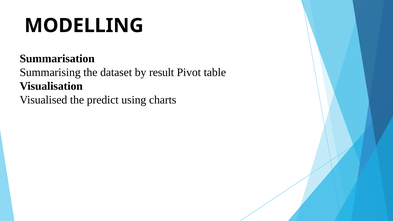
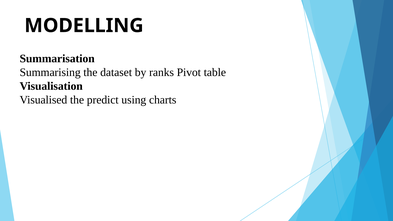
result: result -> ranks (162, 72)
